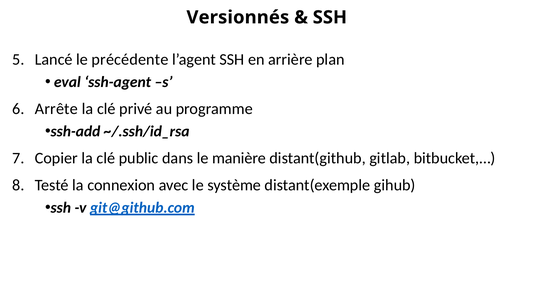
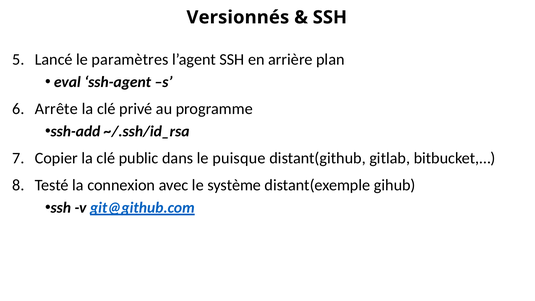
précédente: précédente -> paramètres (130, 59)
manière: manière -> puisque (239, 158)
